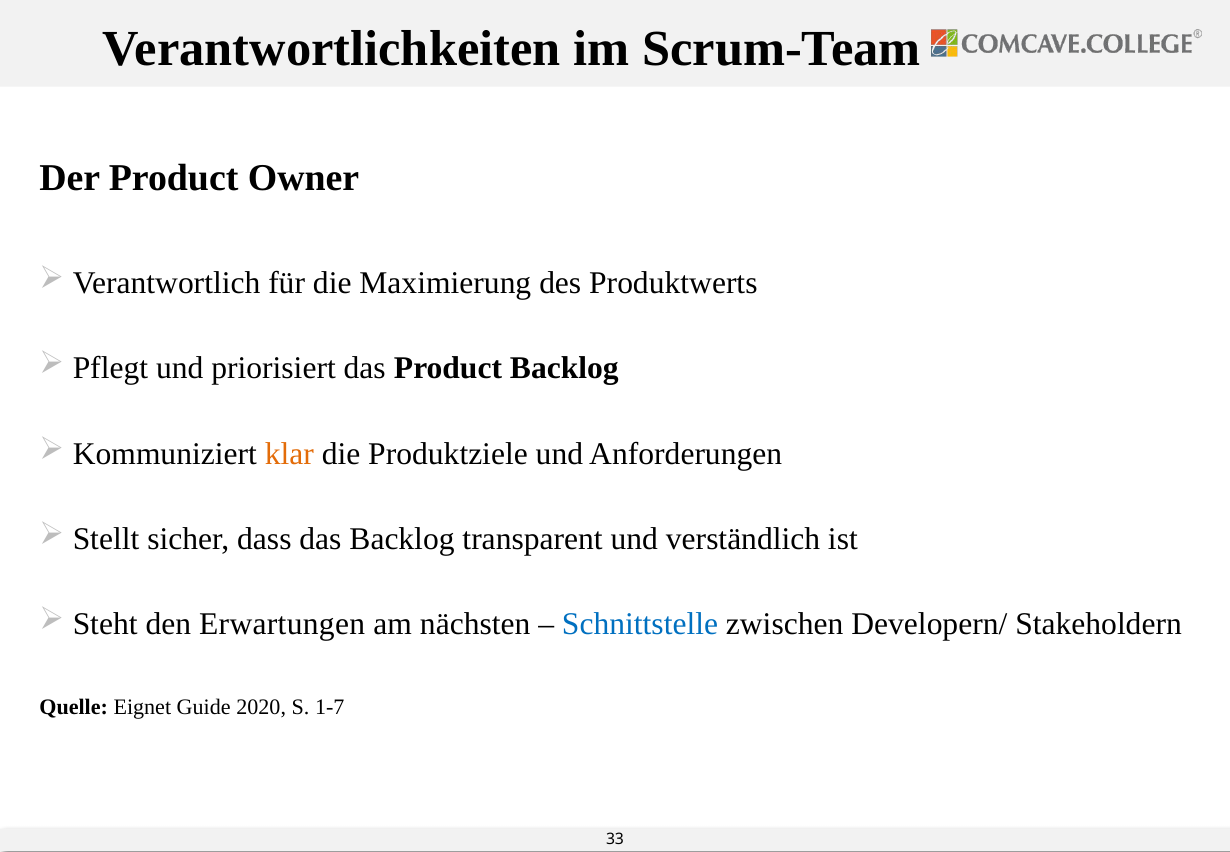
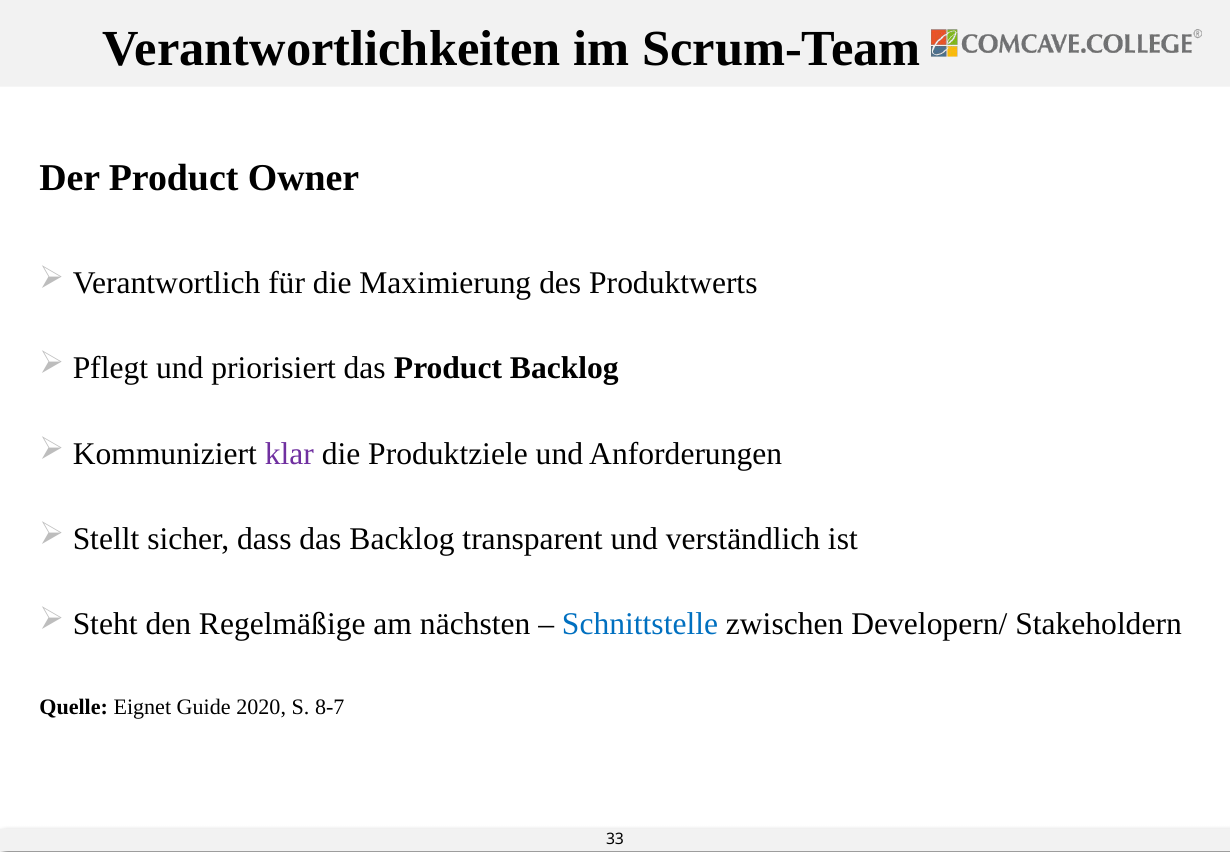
klar colour: orange -> purple (289, 453)
Erwartungen: Erwartungen -> Regelmäßige (282, 624)
1-7: 1-7 -> 8-7 (330, 707)
